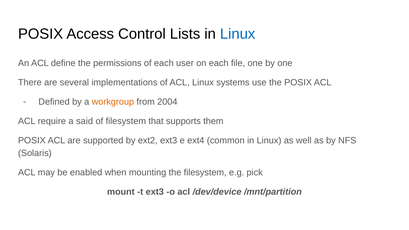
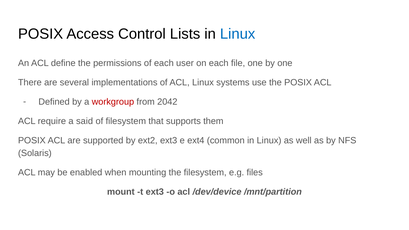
workgroup colour: orange -> red (113, 102)
2004: 2004 -> 2042 (167, 102)
pick: pick -> files (255, 173)
